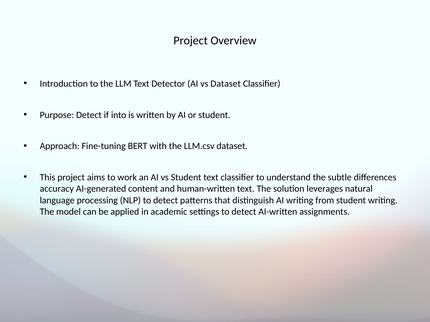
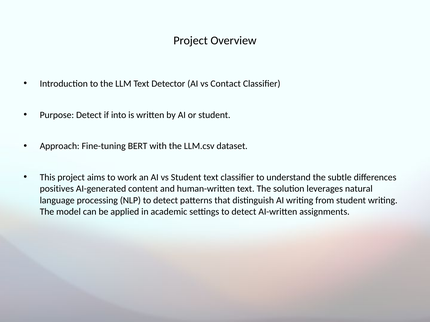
vs Dataset: Dataset -> Contact (226, 84)
accuracy: accuracy -> positives (57, 189)
